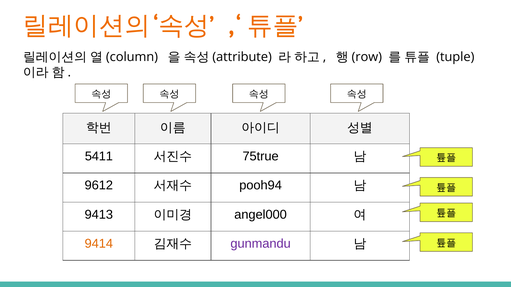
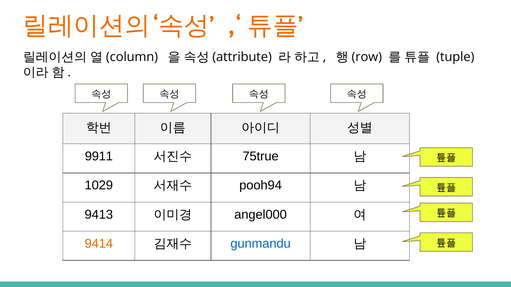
5411: 5411 -> 9911 (99, 157)
9612: 9612 -> 1029 (99, 186)
gunmandu colour: purple -> blue (261, 244)
